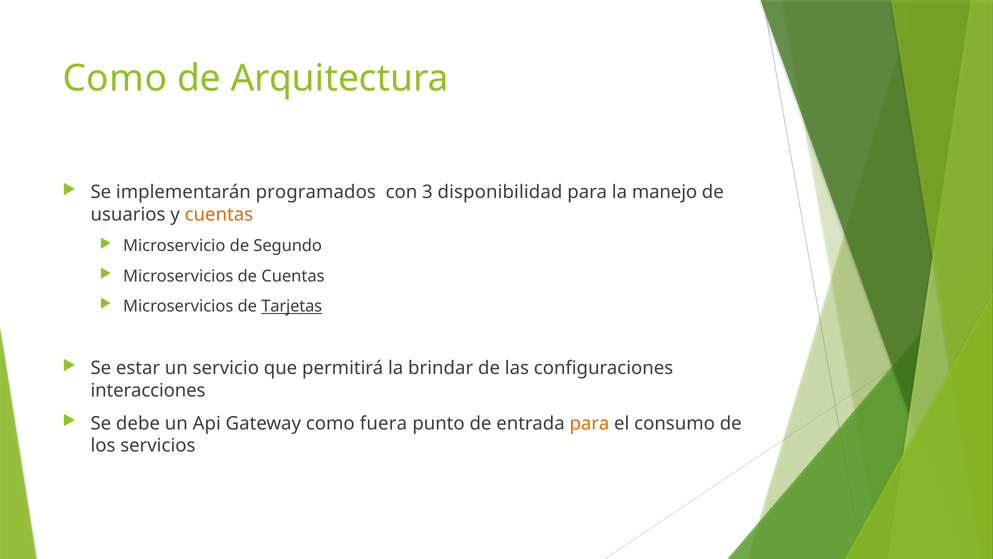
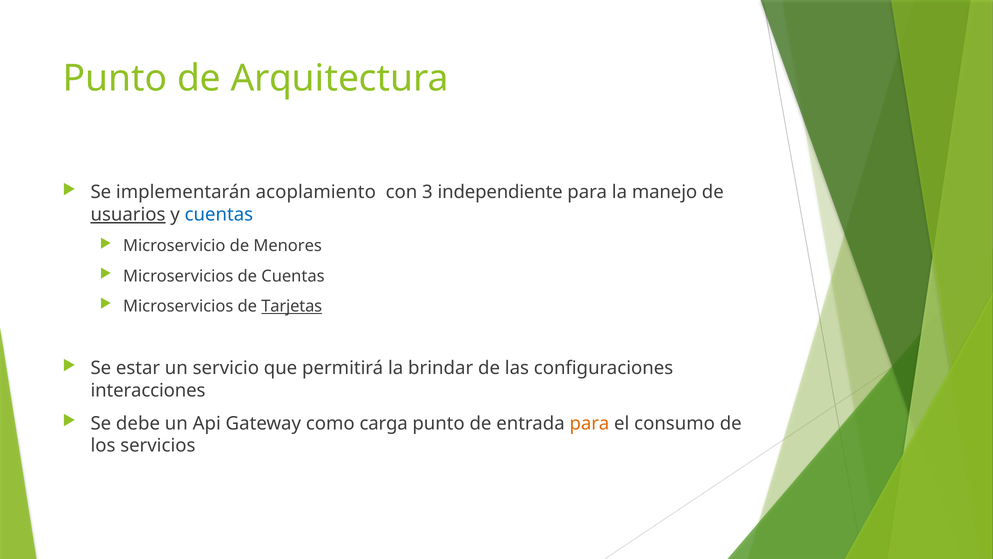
Como: Como -> Punto (115, 78)
programados: programados -> acoplamiento (316, 192)
disponibilidad: disponibilidad -> independiente (500, 192)
usuarios underline: none -> present (128, 215)
cuentas colour: orange -> blue (219, 215)
Segundo: Segundo -> Menores (288, 246)
fuera: fuera -> carga (384, 423)
